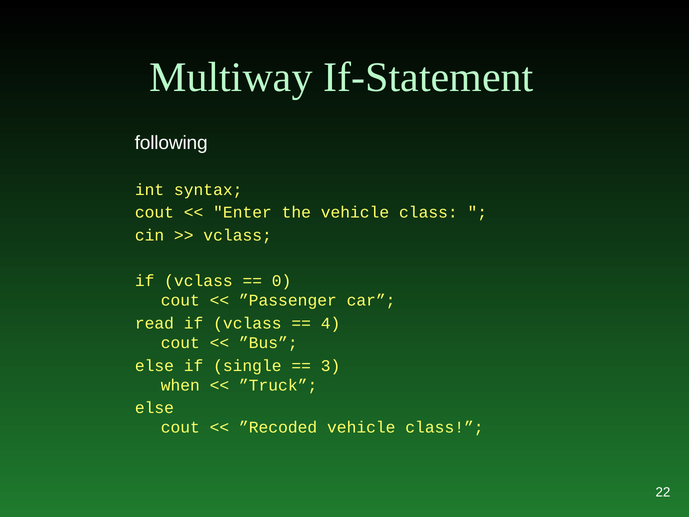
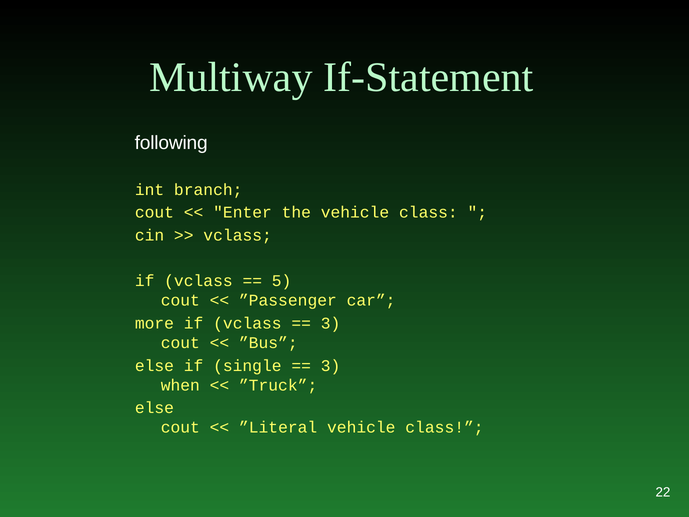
syntax: syntax -> branch (208, 190)
0: 0 -> 5 (282, 281)
read: read -> more (154, 323)
4: 4 -> 3 (331, 323)
”Recoded: ”Recoded -> ”Literal (278, 427)
